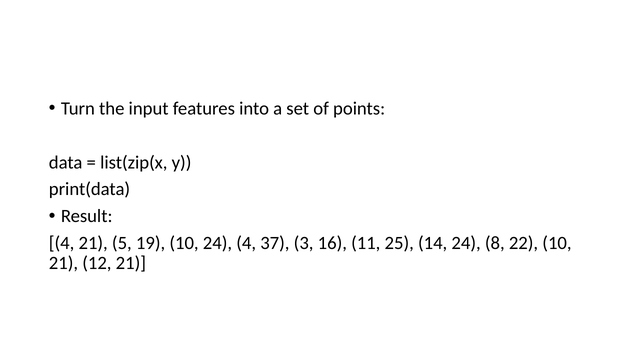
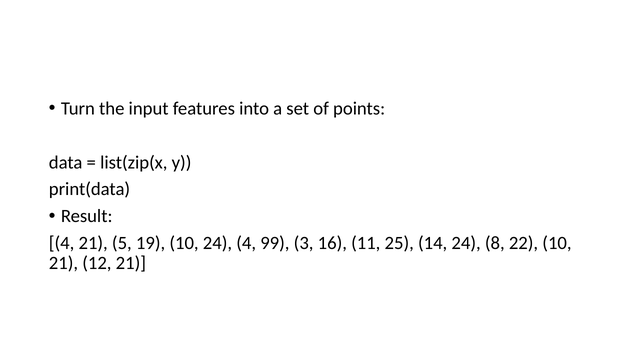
37: 37 -> 99 (275, 243)
